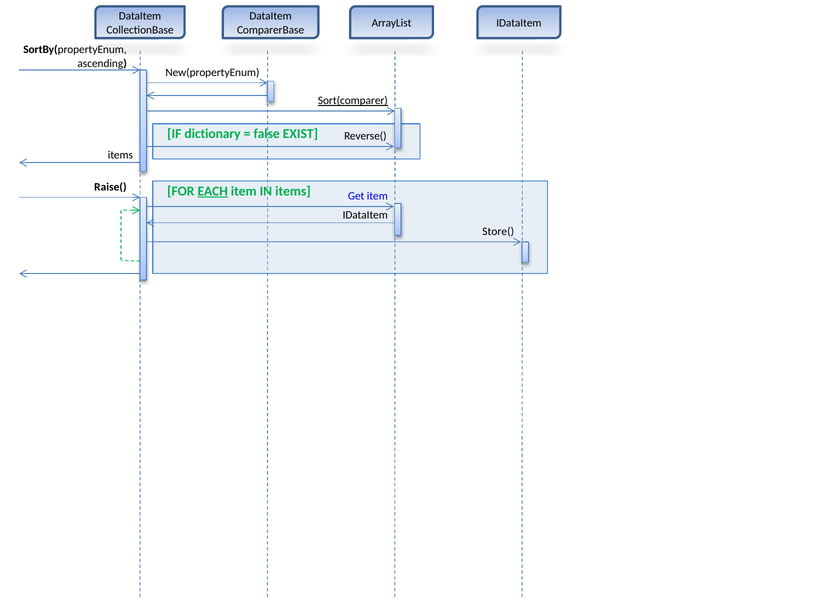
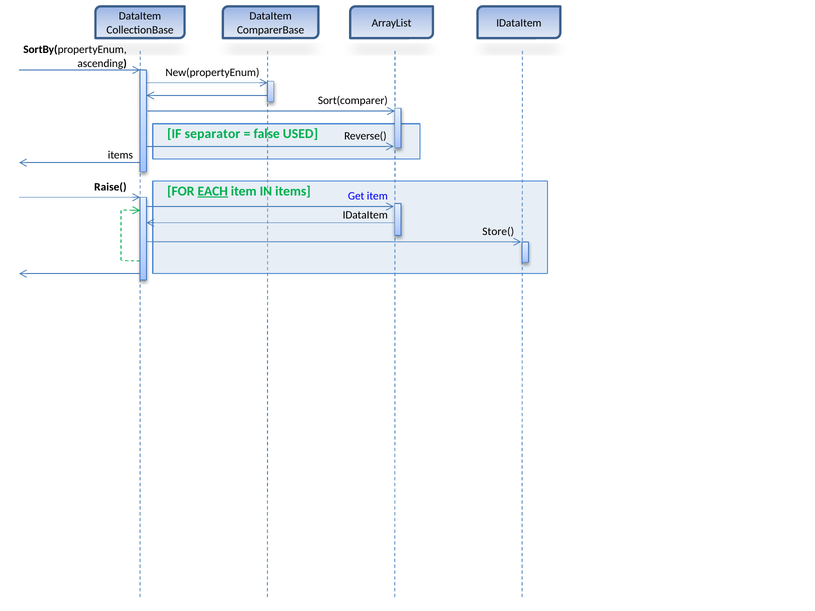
Sort(comparer underline: present -> none (353, 101)
dictionary: dictionary -> separator (212, 134)
EXIST: EXIST -> USED (300, 134)
